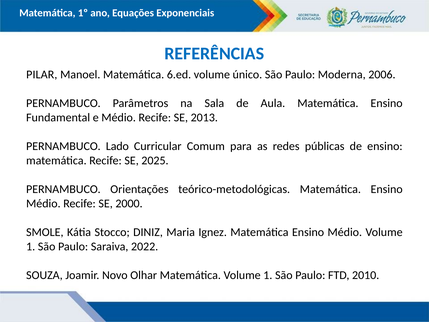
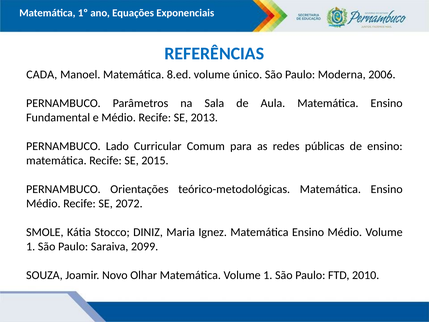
PILAR: PILAR -> CADA (42, 75)
6.ed: 6.ed -> 8.ed (179, 75)
2025: 2025 -> 2015 (155, 160)
2000: 2000 -> 2072 (129, 203)
2022: 2022 -> 2099 (145, 246)
